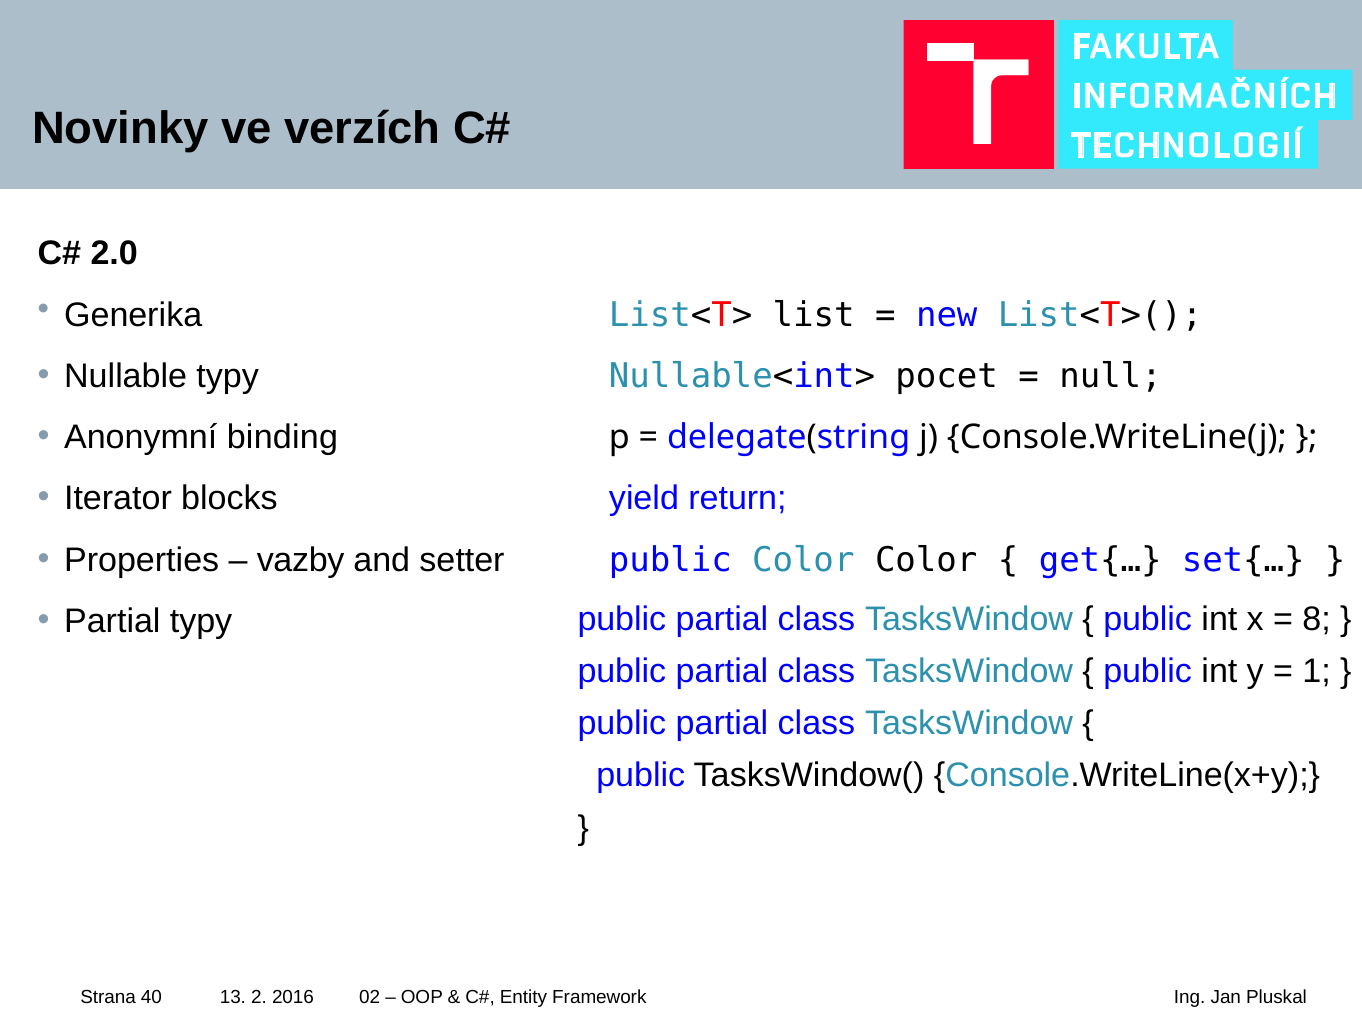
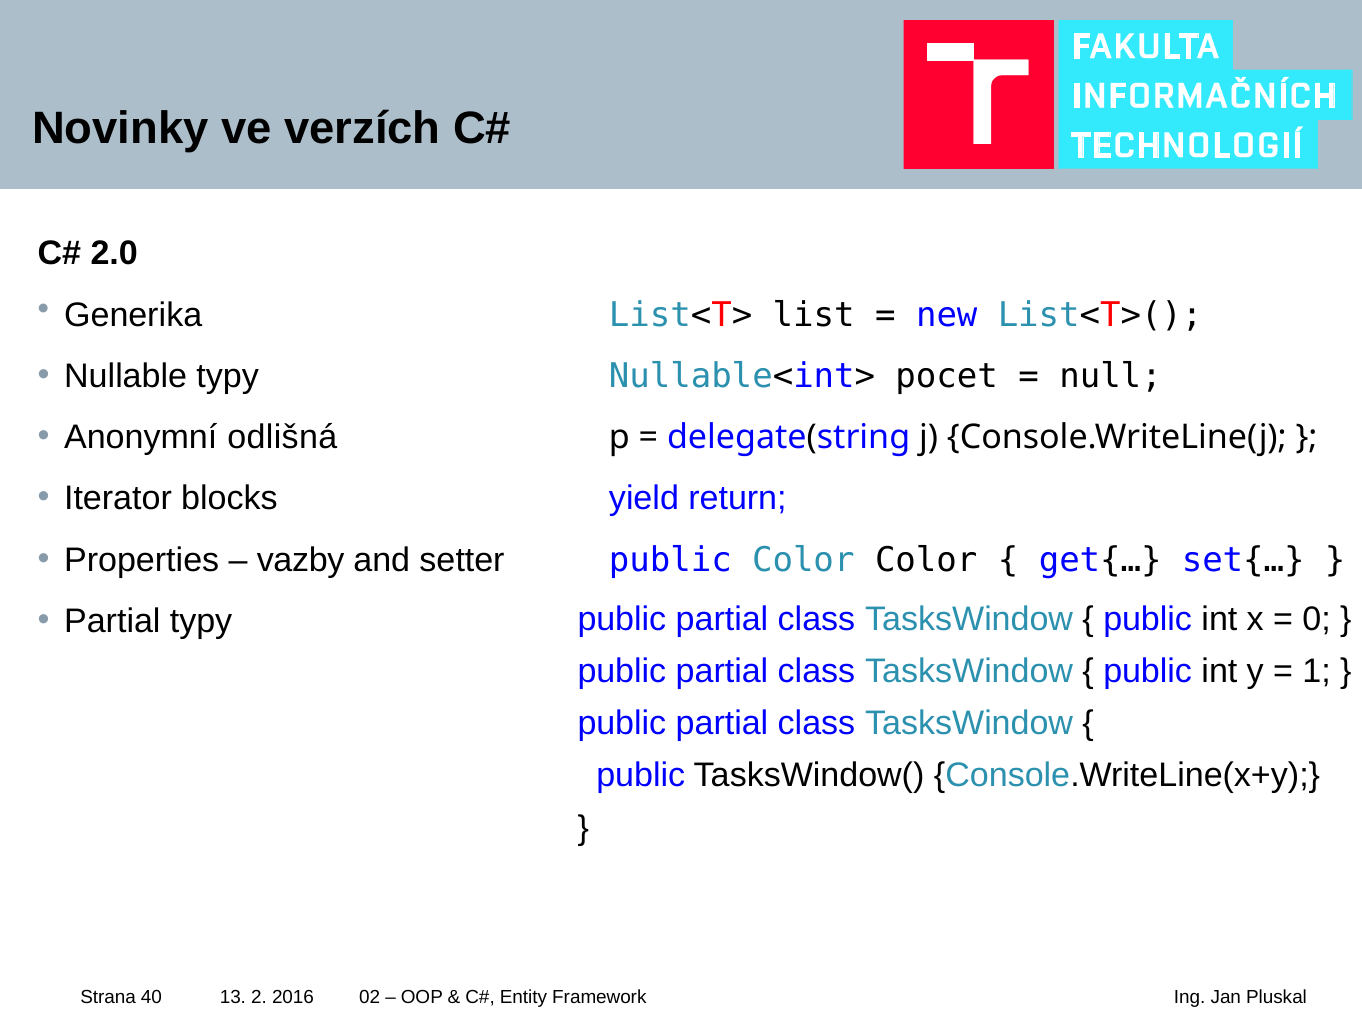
binding: binding -> odlišná (282, 438)
8: 8 -> 0 (1317, 619)
